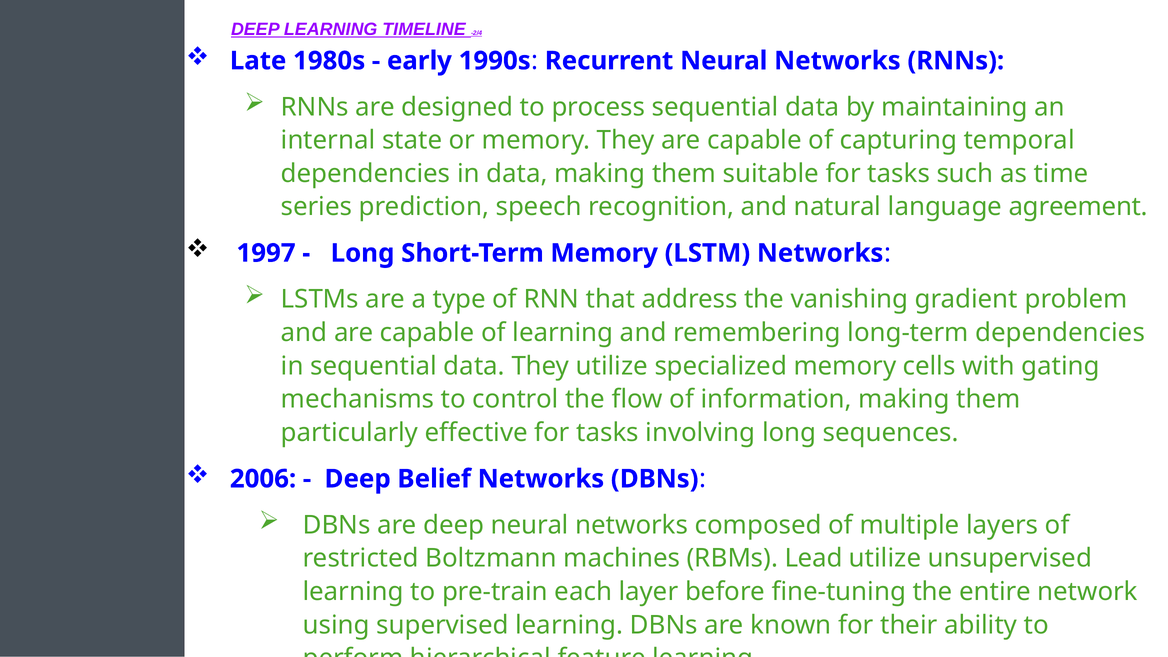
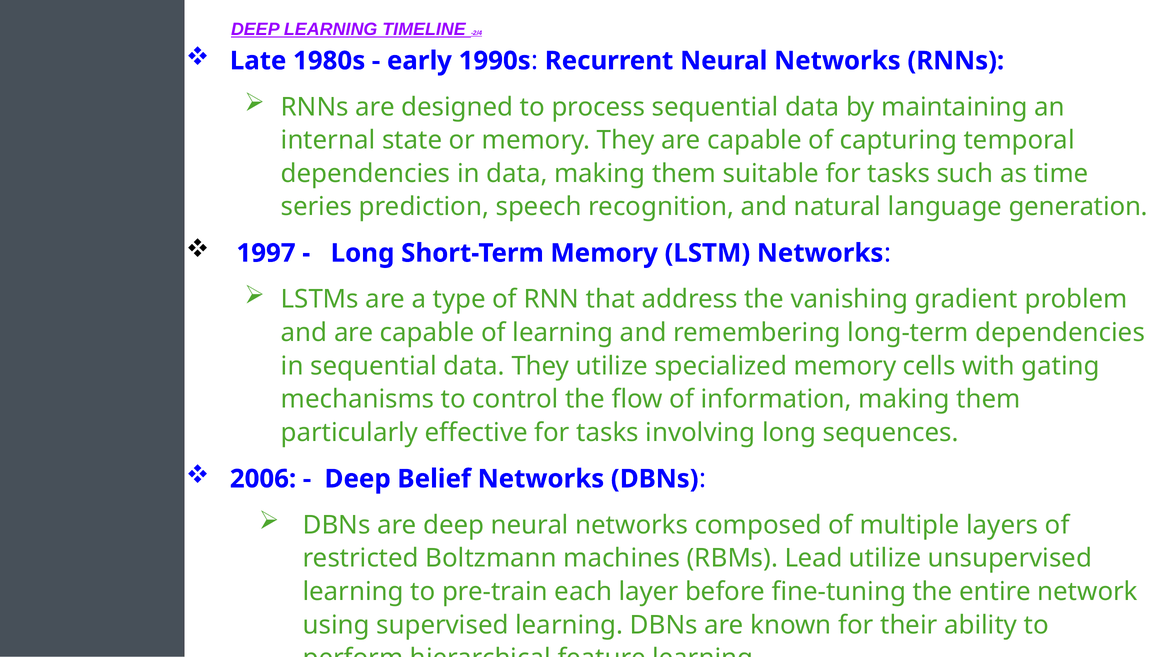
agreement: agreement -> generation (1078, 207)
